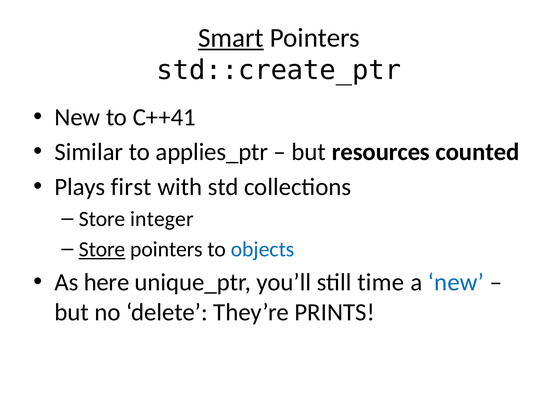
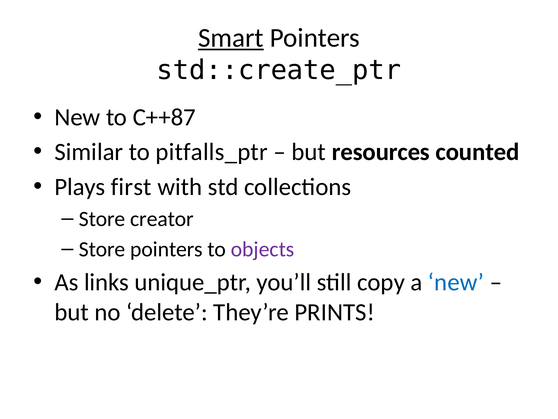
C++41: C++41 -> C++87 (164, 117)
applies_ptr: applies_ptr -> pitfalls_ptr (212, 152)
integer: integer -> creator (162, 219)
Store underline: present -> none (102, 249)
objects colour: blue -> purple (263, 249)
here: here -> links (107, 282)
time: time -> copy (381, 282)
